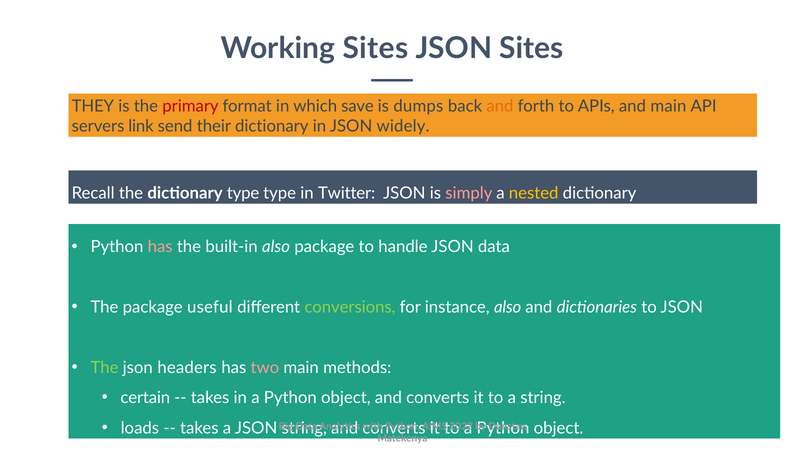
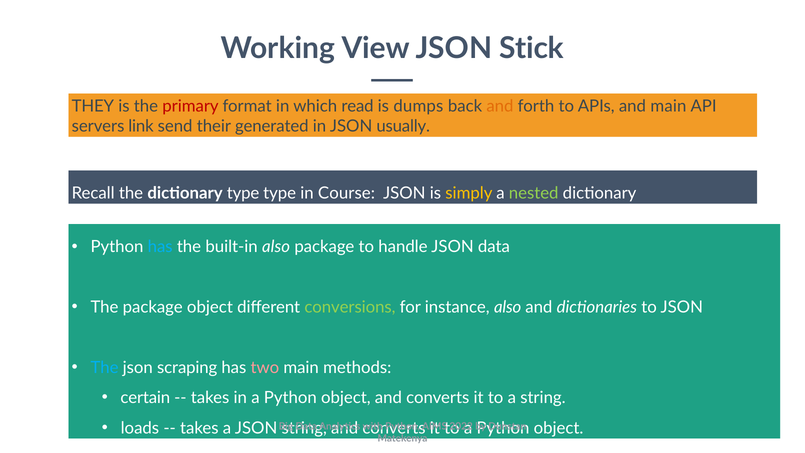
Working Sites: Sites -> View (376, 48)
JSON Sites: Sites -> Stick (531, 48)
save: save -> read (357, 106)
their dictionary: dictionary -> generated (272, 126)
widely: widely -> usually (403, 126)
Twitter: Twitter -> Course (346, 193)
simply colour: pink -> yellow (469, 193)
nested colour: yellow -> light green (534, 193)
has colour: pink -> light blue (160, 247)
package useful: useful -> object (210, 307)
The colour: light green -> light blue (105, 368)
headers: headers -> scraping (187, 368)
